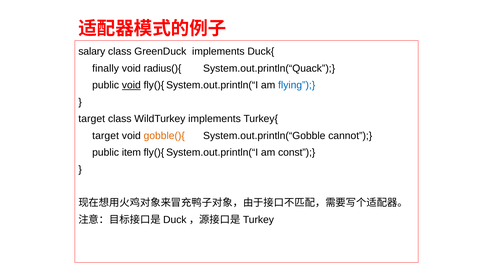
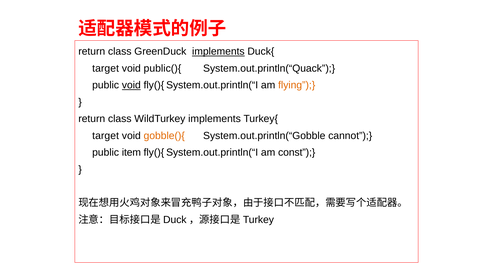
salary: salary -> return (92, 52)
implements underline: none -> present (218, 52)
finally: finally -> target (106, 68)
radius(){: radius(){ -> public(){ (162, 68)
flying colour: blue -> orange (297, 85)
target: target -> return (92, 119)
